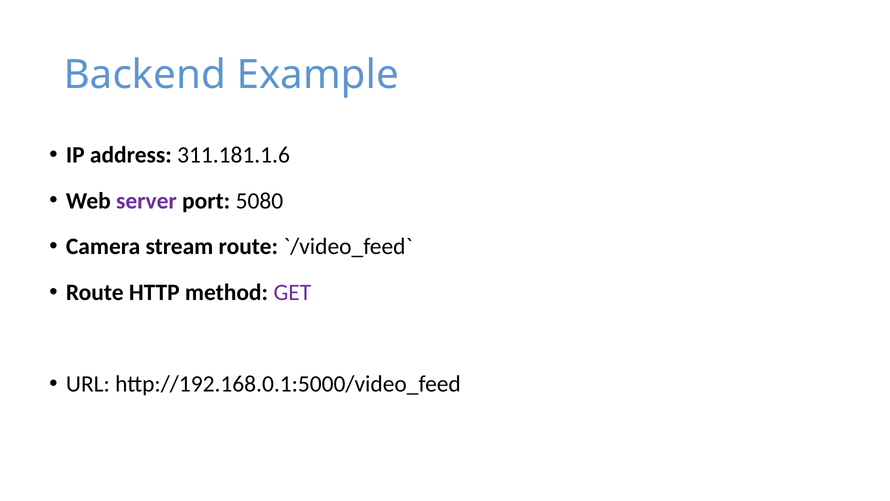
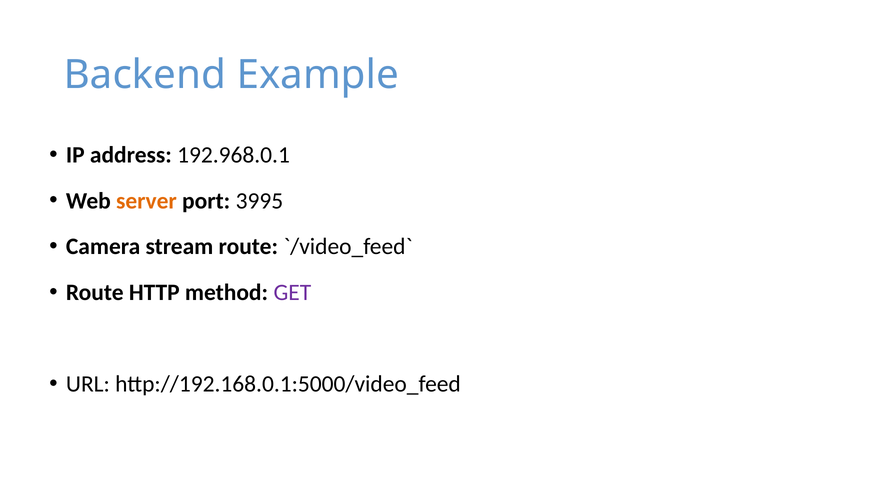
311.181.1.6: 311.181.1.6 -> 192.968.0.1 (234, 155)
server colour: purple -> orange (146, 201)
5080: 5080 -> 3995 (259, 201)
